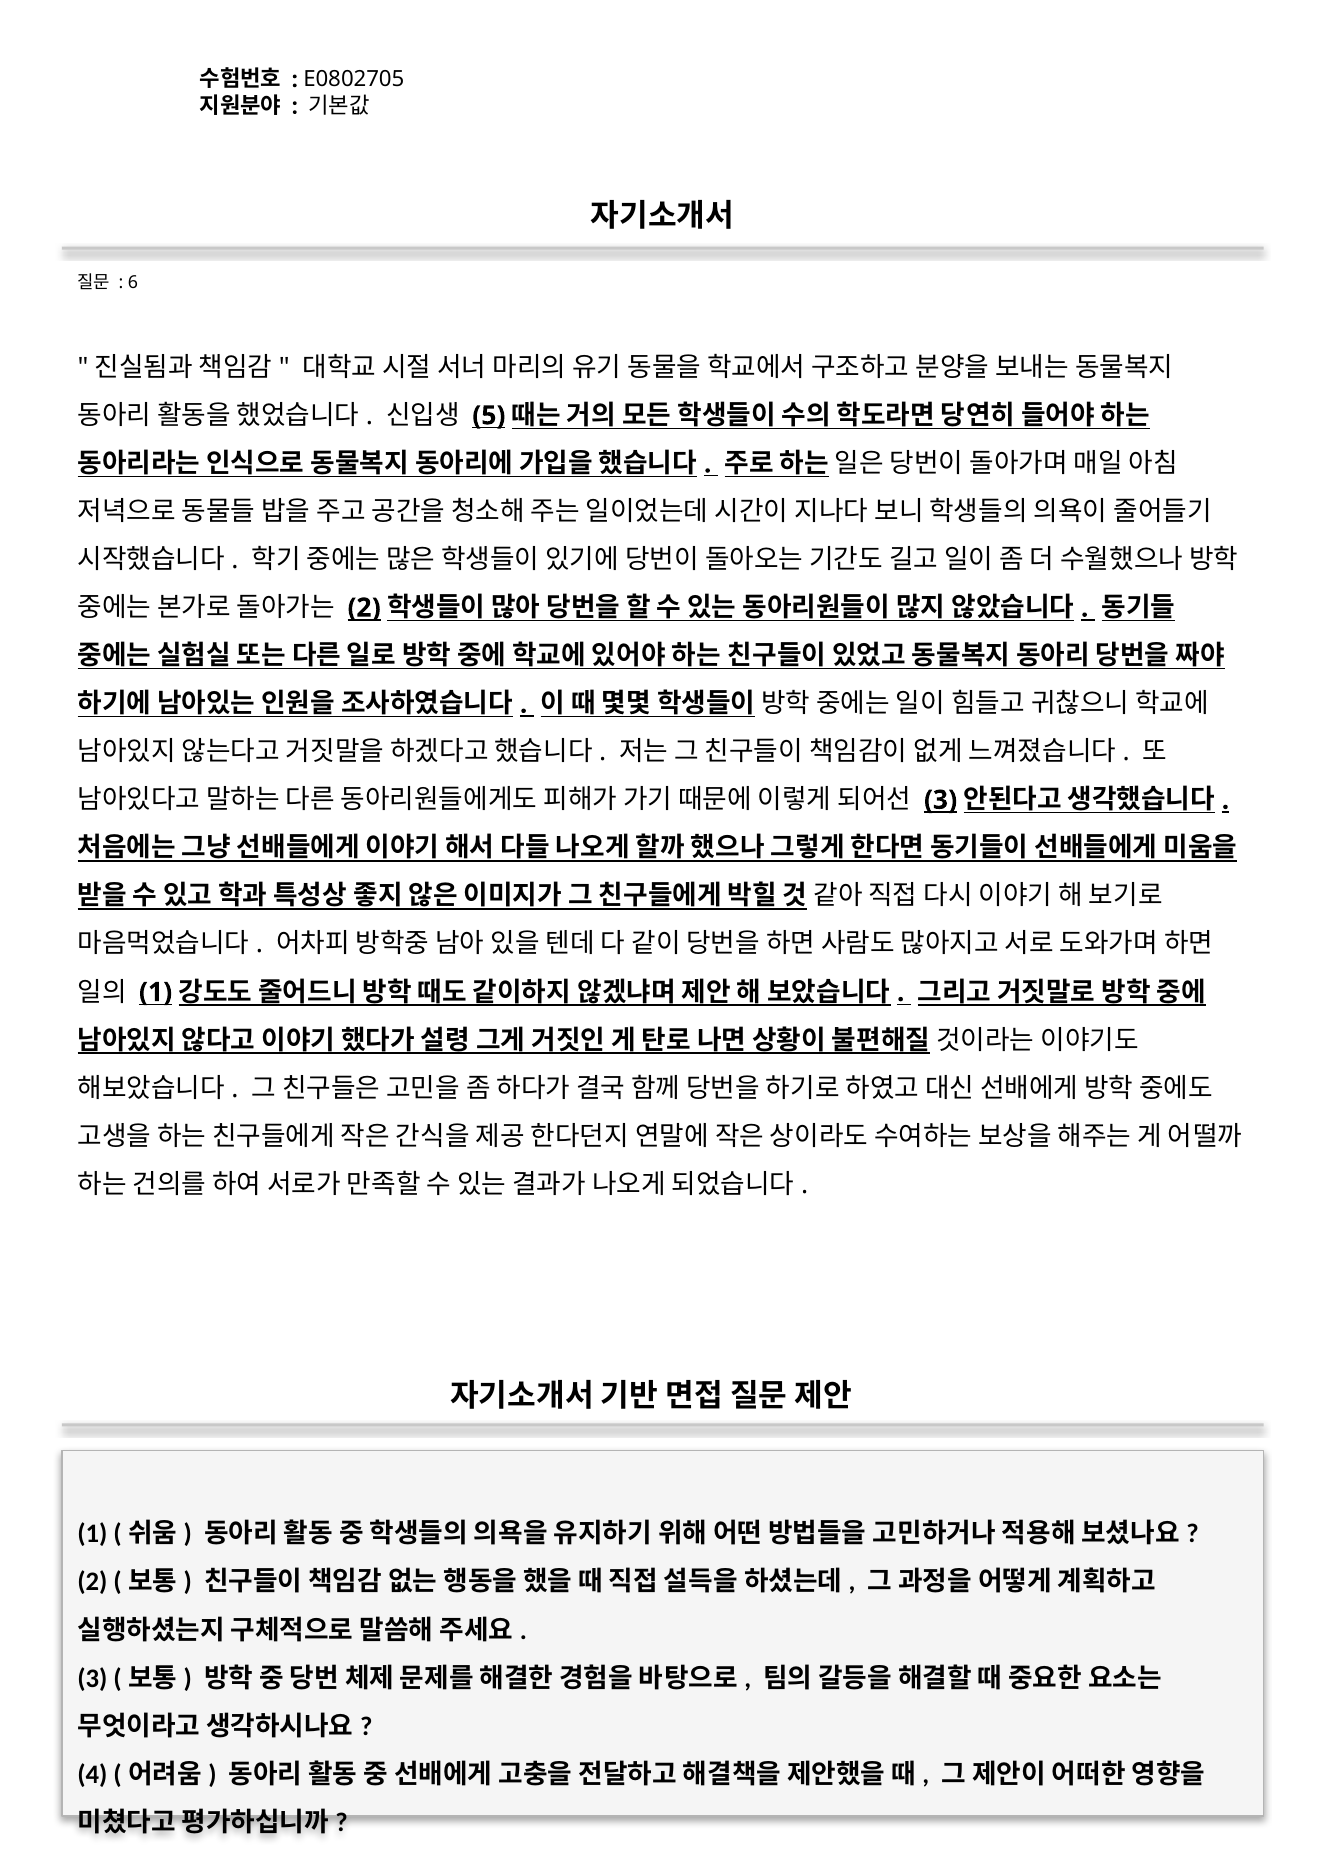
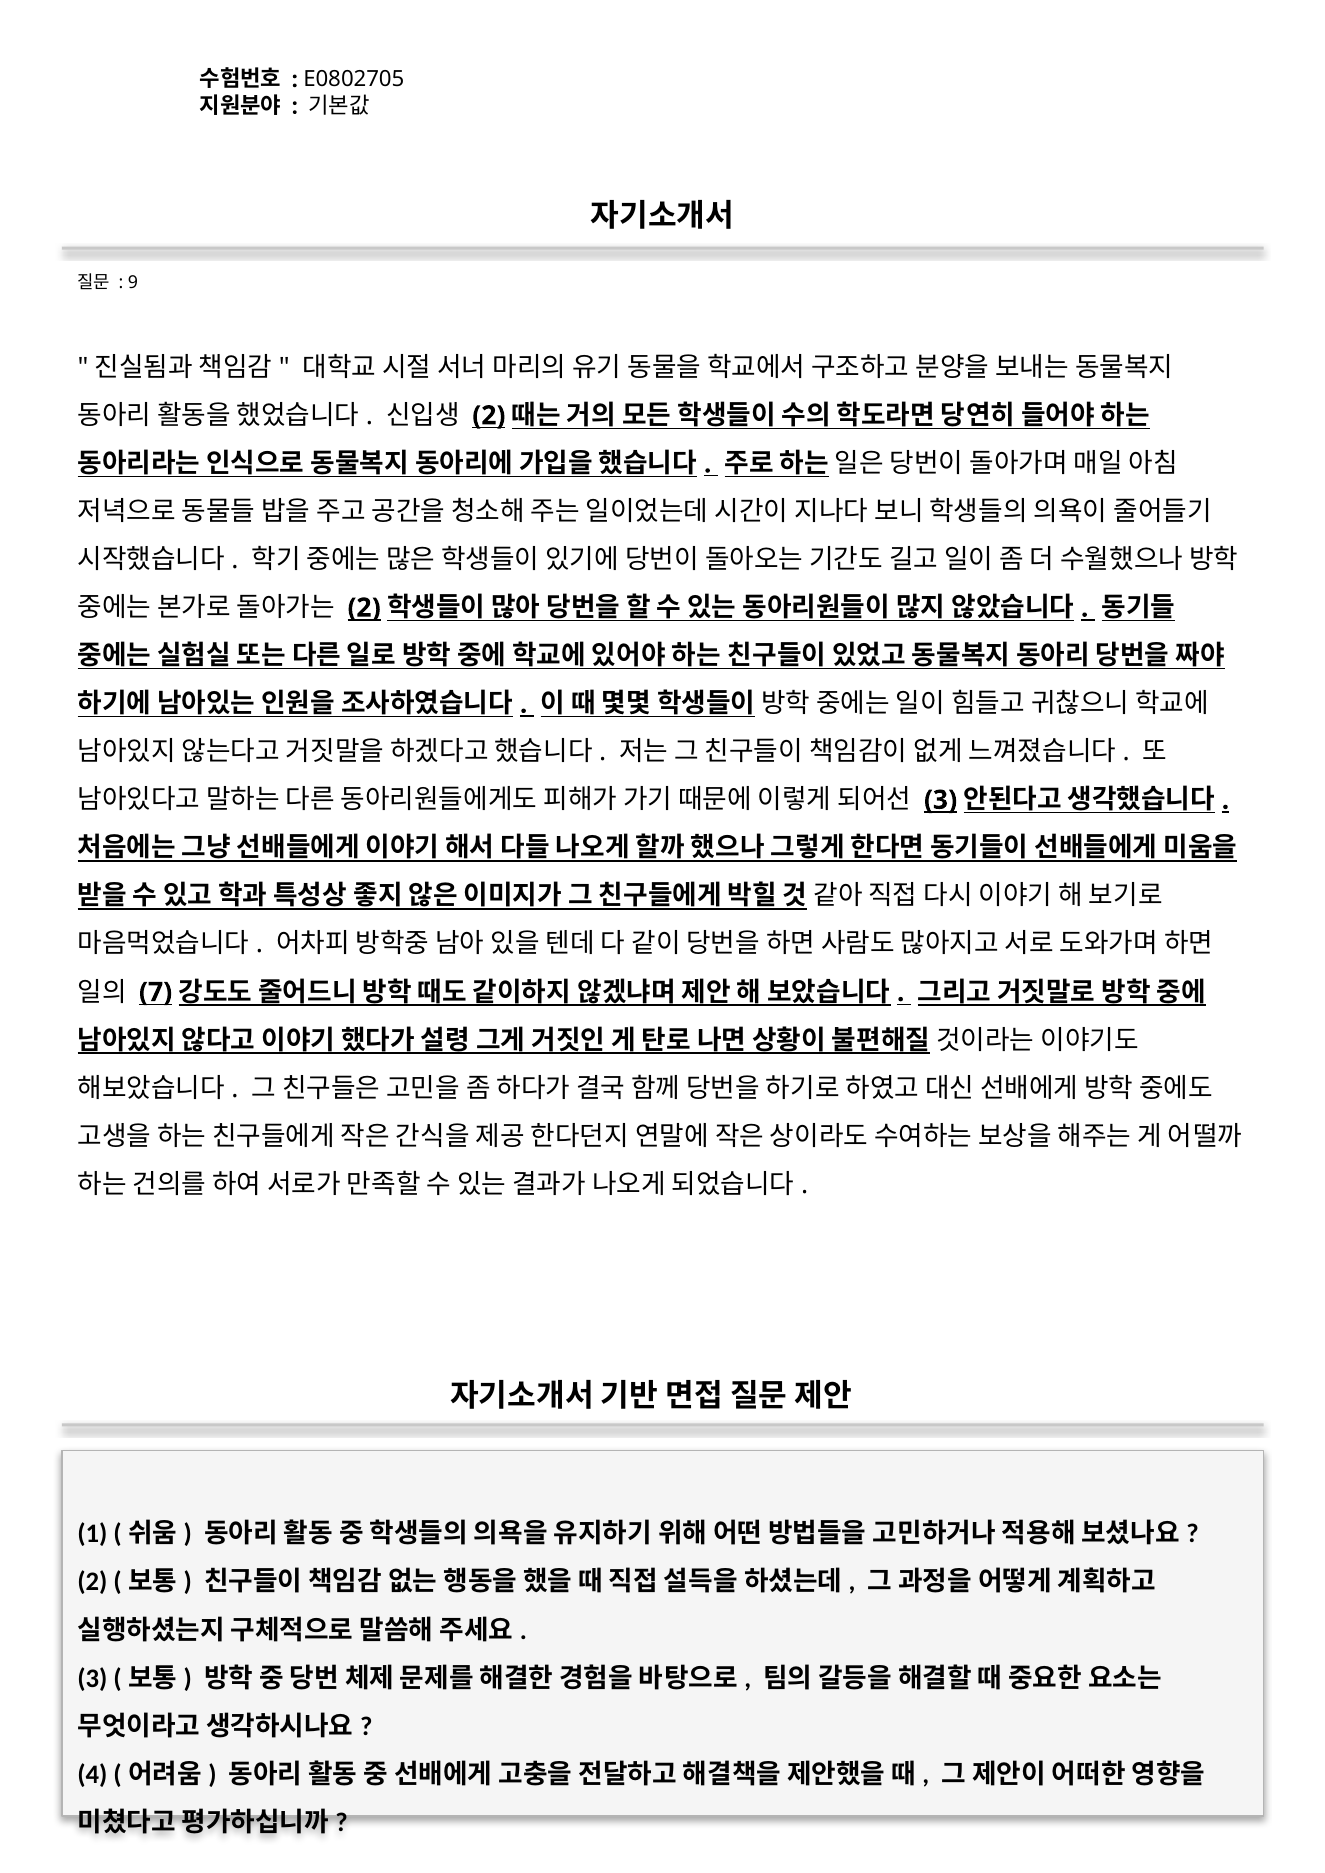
6: 6 -> 9 (133, 283)
5: 5 -> 2 (489, 416)
1: 1 -> 7 (156, 993)
